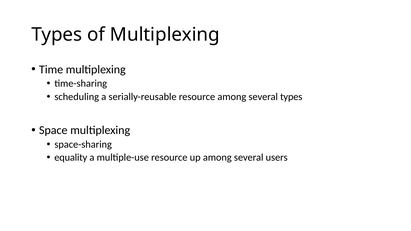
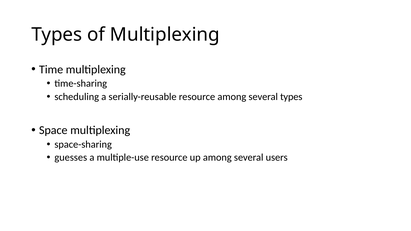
equality: equality -> guesses (71, 158)
